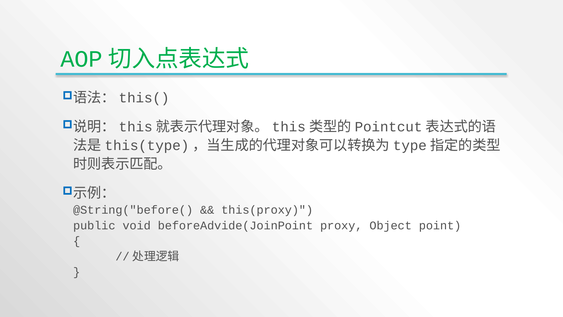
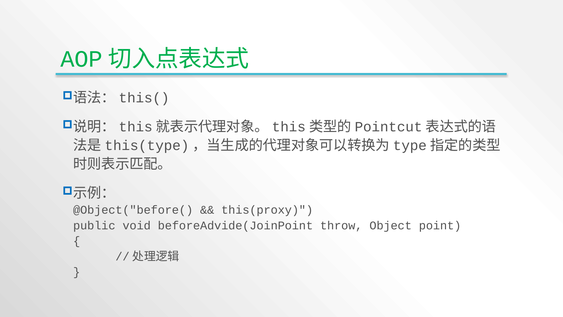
@String("before(: @String("before( -> @Object("before( (133, 210)
proxy: proxy -> throw (341, 225)
